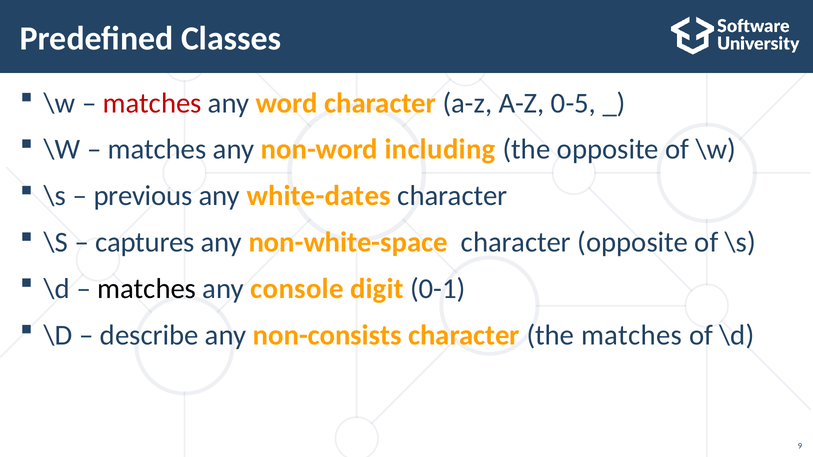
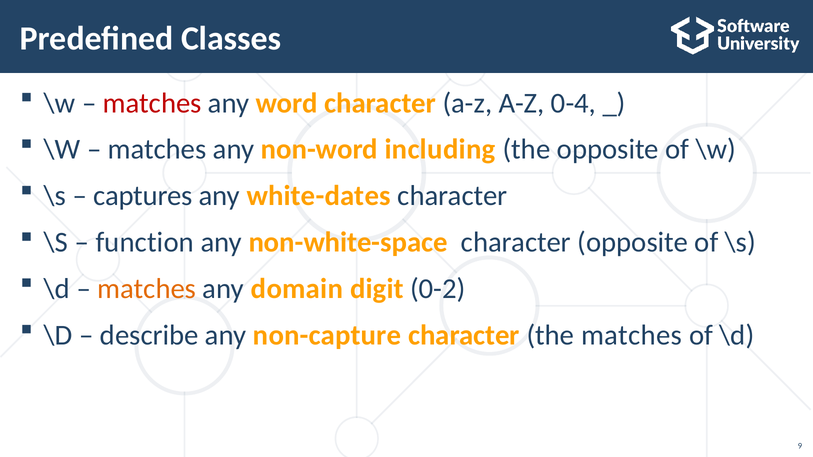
0-5: 0-5 -> 0-4 (574, 103)
previous: previous -> captures (143, 196)
captures: captures -> function (145, 242)
matches colour: black -> orange (147, 289)
console: console -> domain (297, 289)
0-1: 0-1 -> 0-2 (438, 289)
non-consists: non-consists -> non-capture (327, 335)
